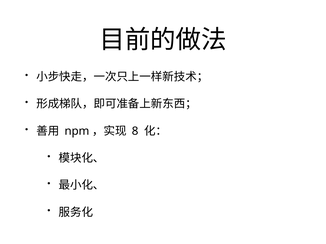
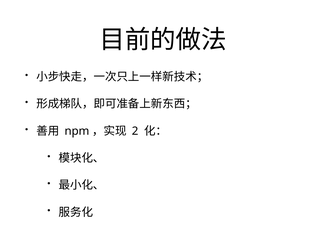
8: 8 -> 2 (135, 131)
